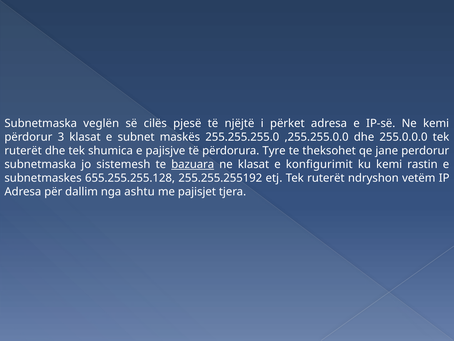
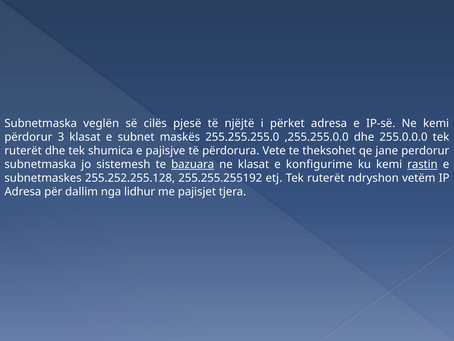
Tyre: Tyre -> Vete (274, 151)
konfigurimit: konfigurimit -> konfigurime (319, 164)
rastin underline: none -> present (422, 164)
655.255.255.128: 655.255.255.128 -> 255.252.255.128 (130, 178)
ashtu: ashtu -> lidhur (140, 191)
